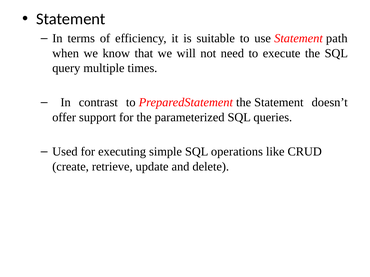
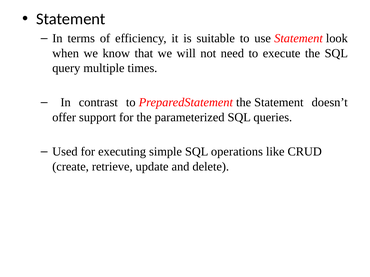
path: path -> look (337, 38)
